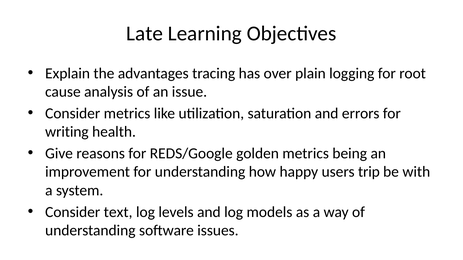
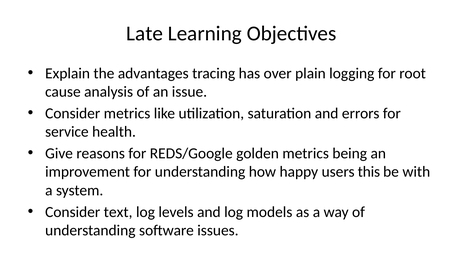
writing: writing -> service (67, 132)
trip: trip -> this (369, 172)
